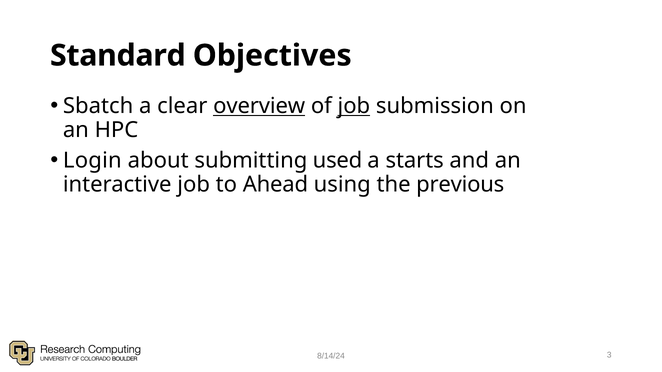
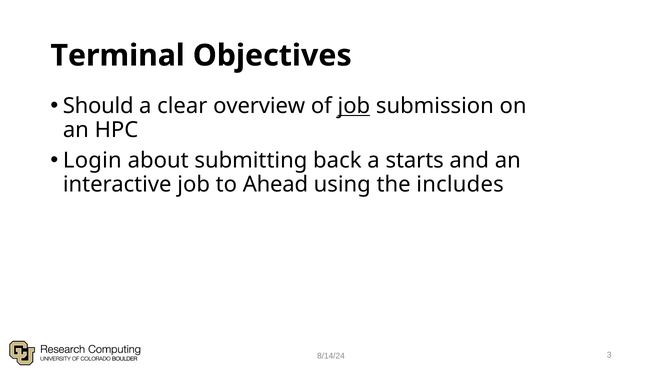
Standard: Standard -> Terminal (118, 56)
Sbatch: Sbatch -> Should (98, 106)
overview underline: present -> none (259, 106)
used: used -> back (337, 161)
previous: previous -> includes (460, 185)
